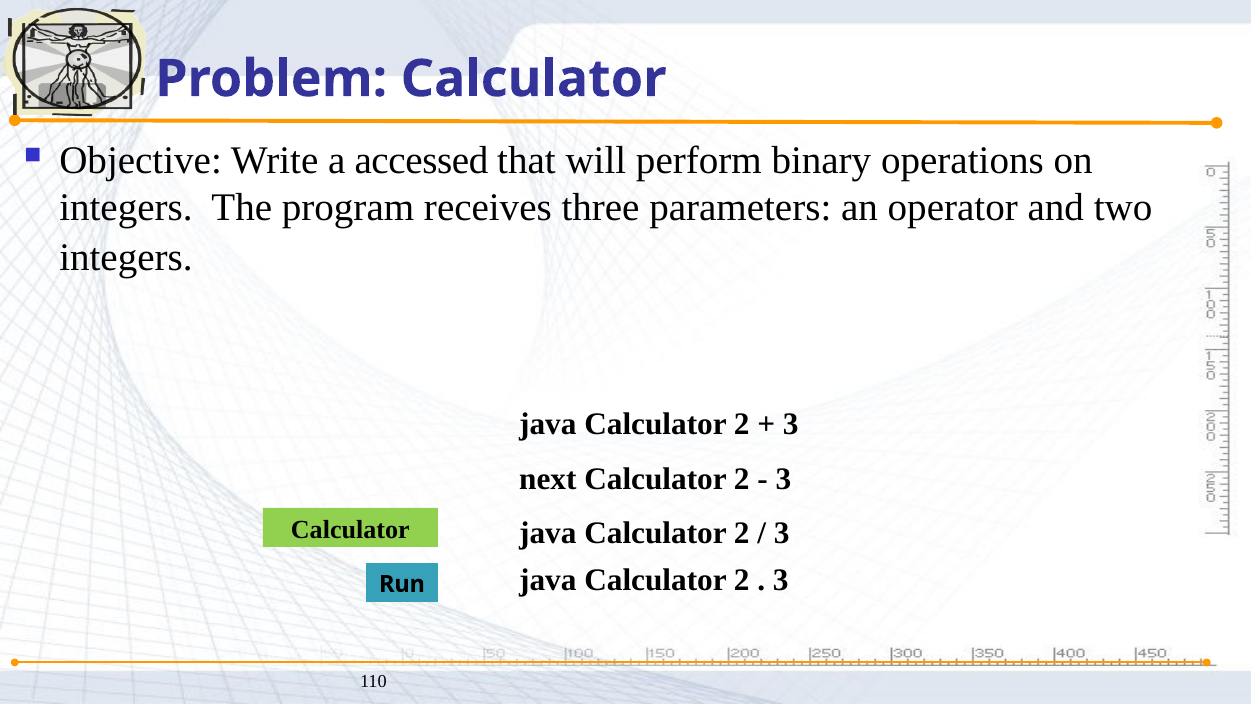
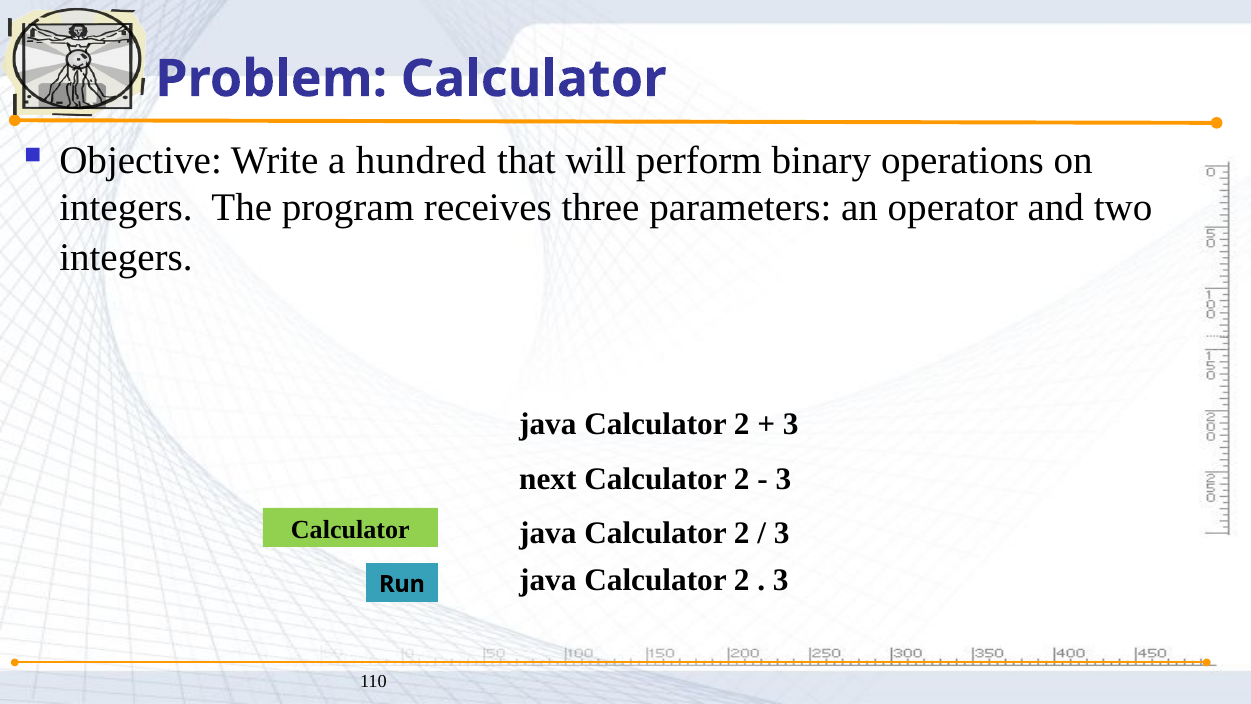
accessed: accessed -> hundred (421, 161)
